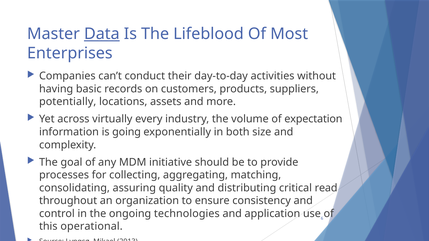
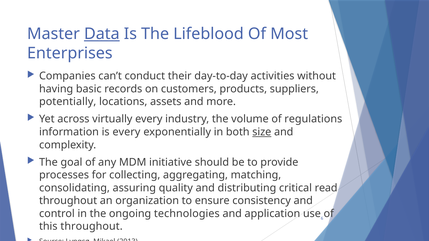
expectation: expectation -> regulations (313, 119)
is going: going -> every (126, 132)
size underline: none -> present (262, 132)
this operational: operational -> throughout (92, 227)
